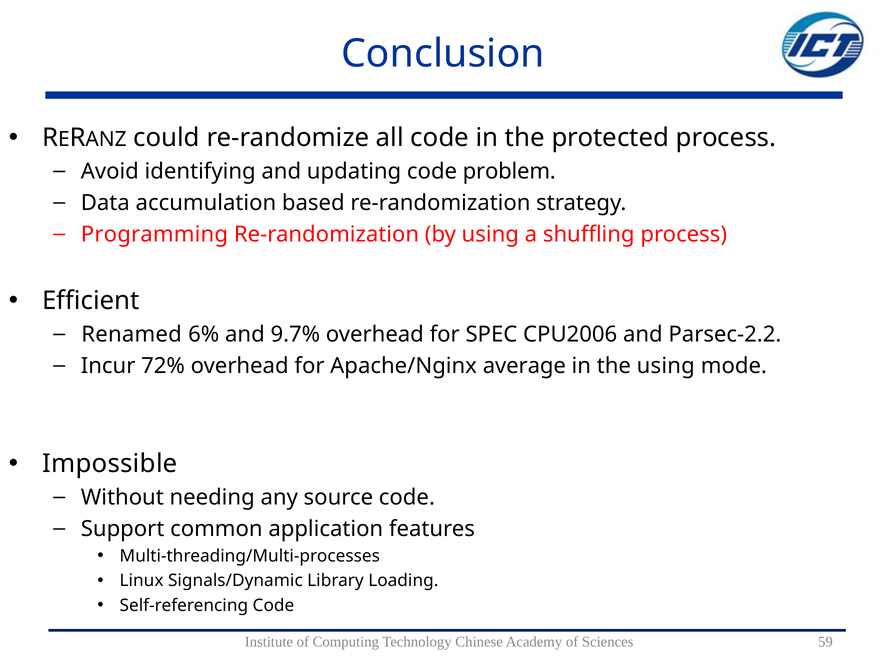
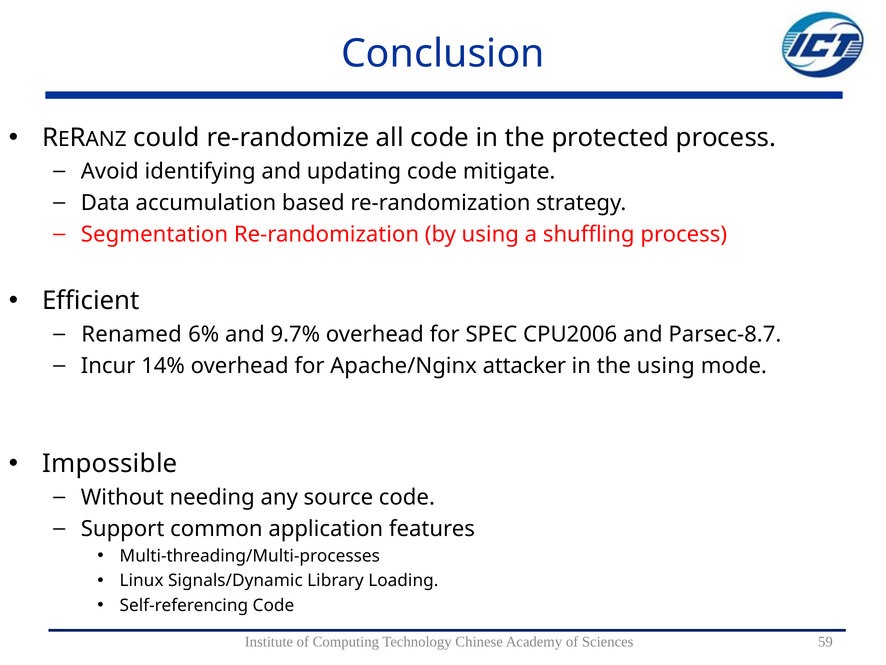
problem: problem -> mitigate (509, 171)
Programming: Programming -> Segmentation (154, 234)
Parsec-2.2: Parsec-2.2 -> Parsec-8.7 (725, 334)
72%: 72% -> 14% (163, 366)
average: average -> attacker (524, 366)
